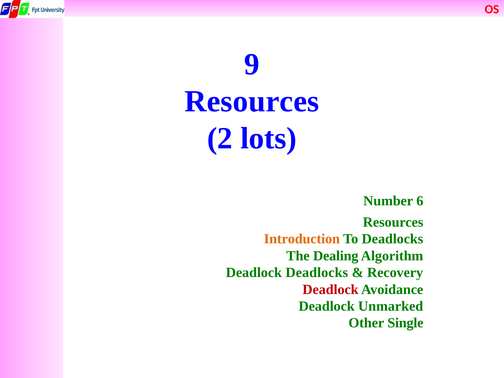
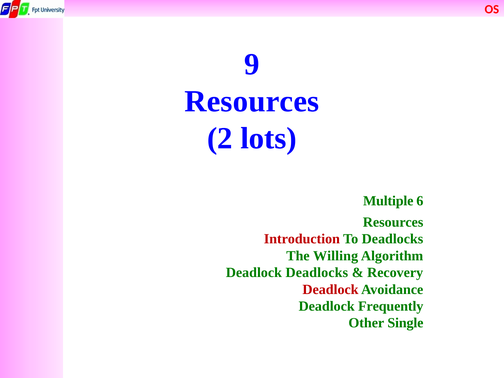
Number: Number -> Multiple (388, 201)
Introduction colour: orange -> red (302, 239)
Dealing: Dealing -> Willing (336, 256)
Unmarked: Unmarked -> Frequently (391, 306)
